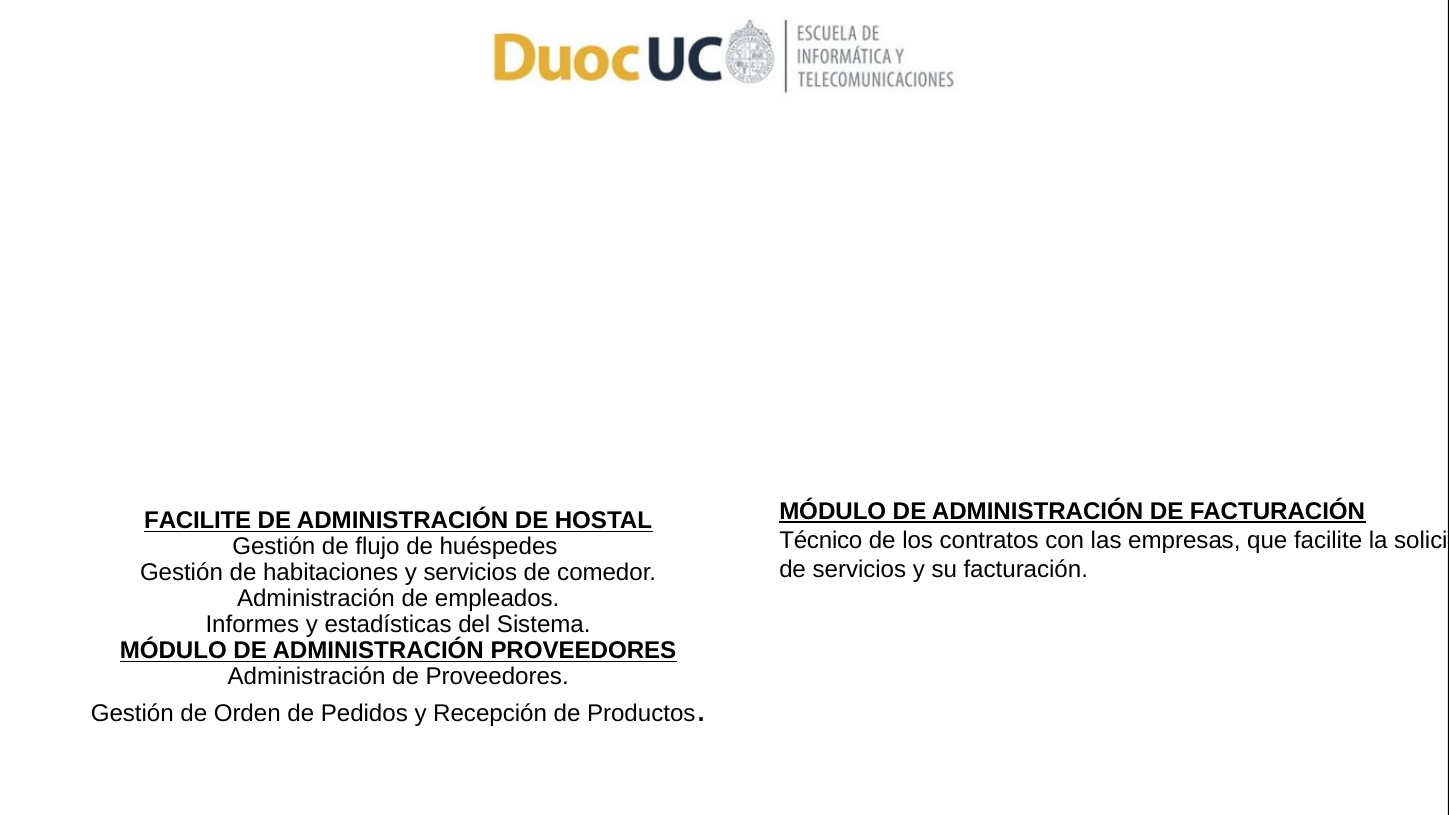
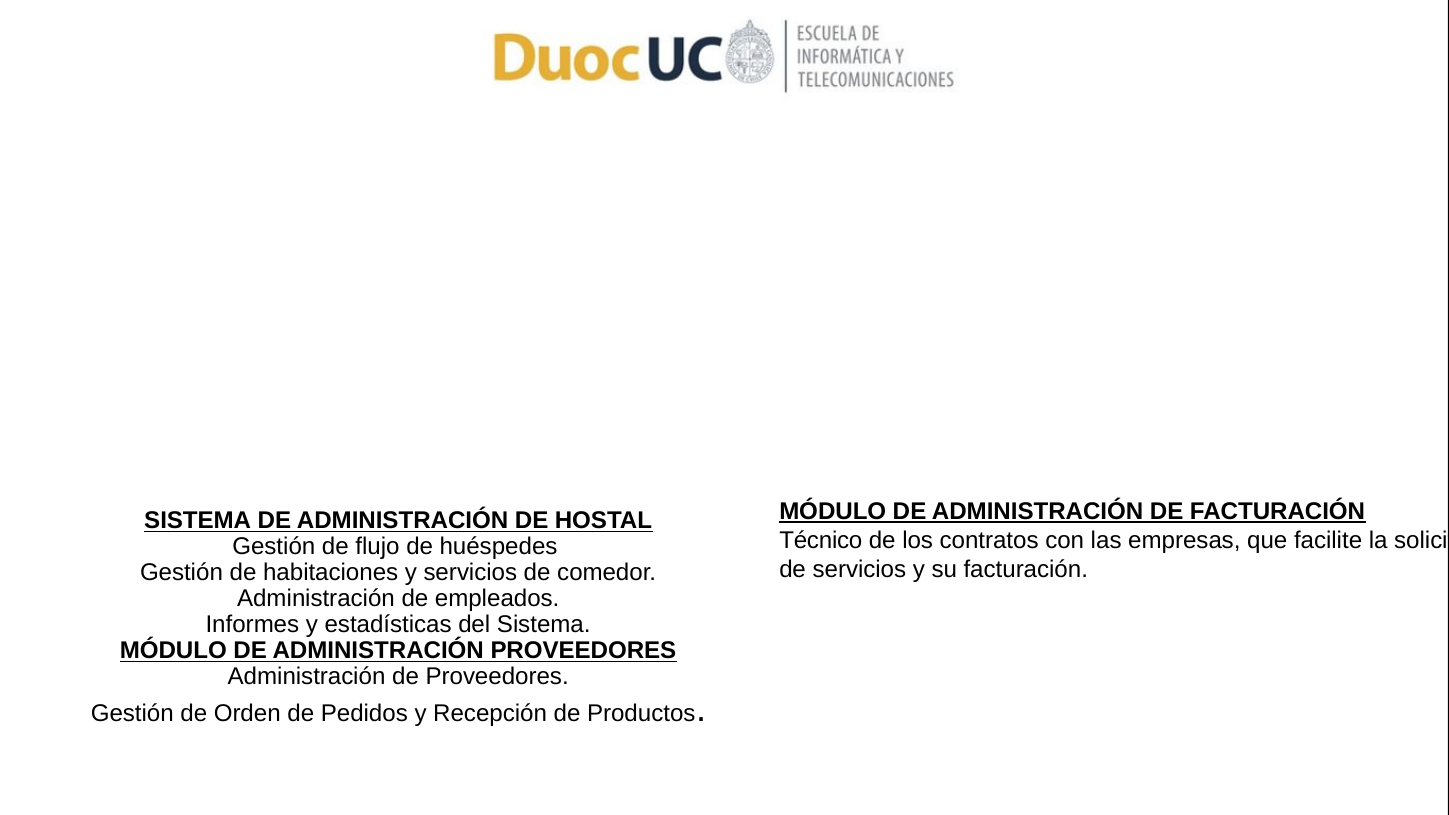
FACILITE: FACILITE -> SISTEMA (198, 521)
